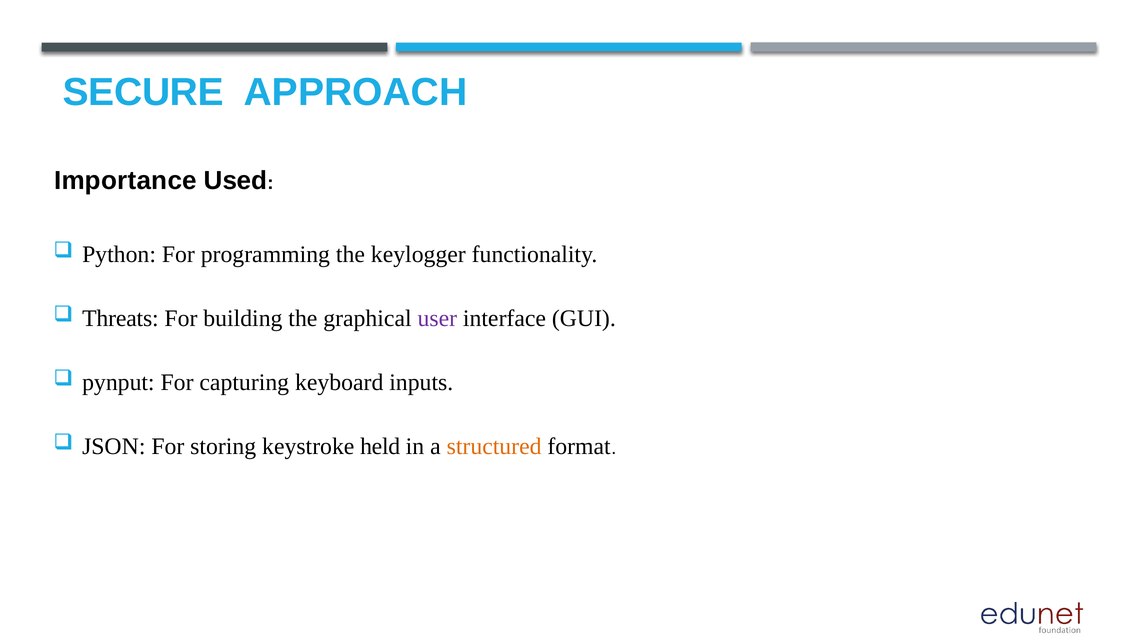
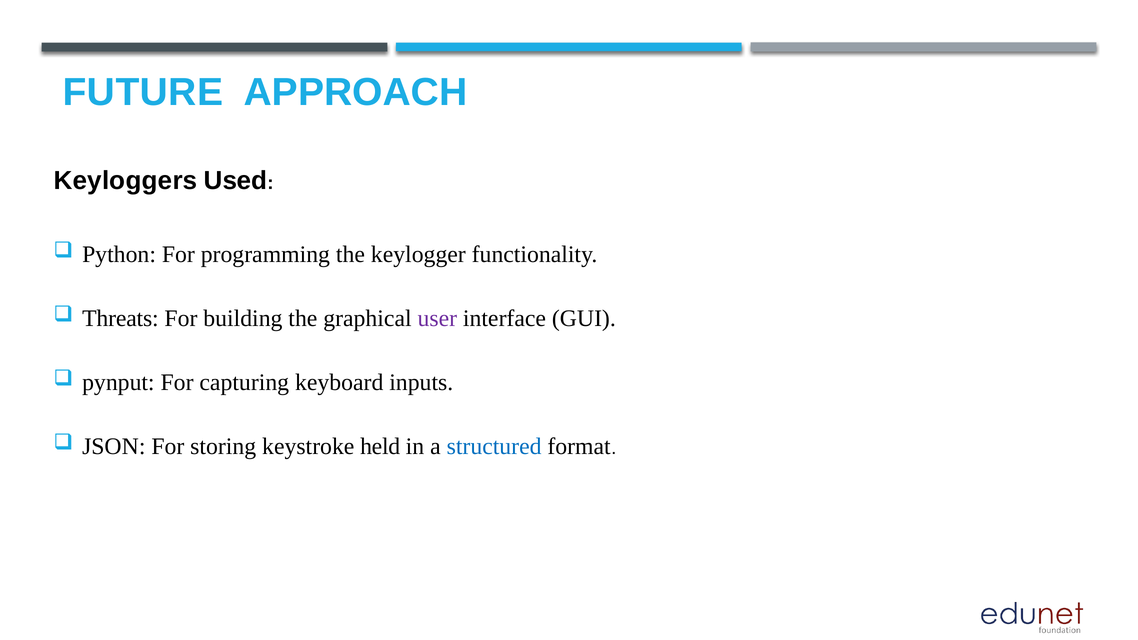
SECURE: SECURE -> FUTURE (143, 92)
Importance: Importance -> Keyloggers (125, 181)
structured colour: orange -> blue (494, 446)
